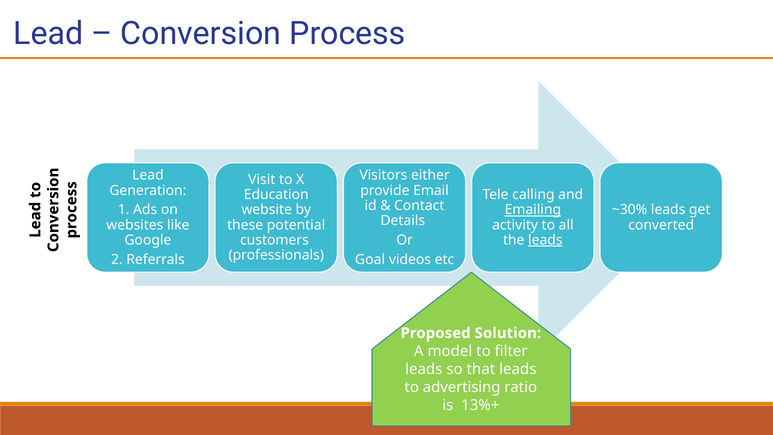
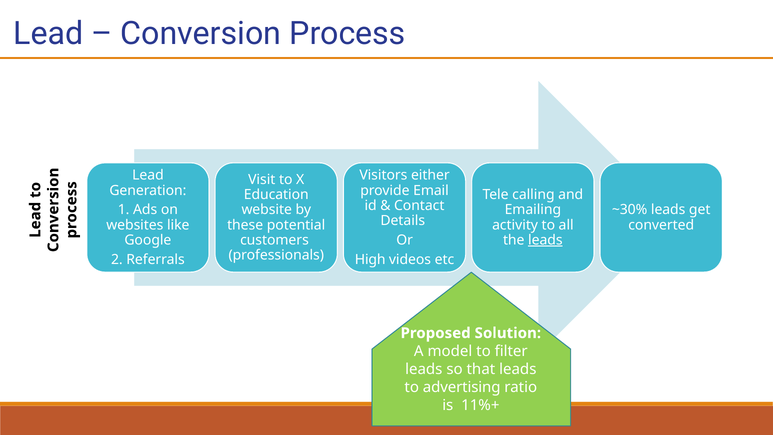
Emailing underline: present -> none (533, 210)
Goal: Goal -> High (370, 259)
13%+: 13%+ -> 11%+ (480, 405)
